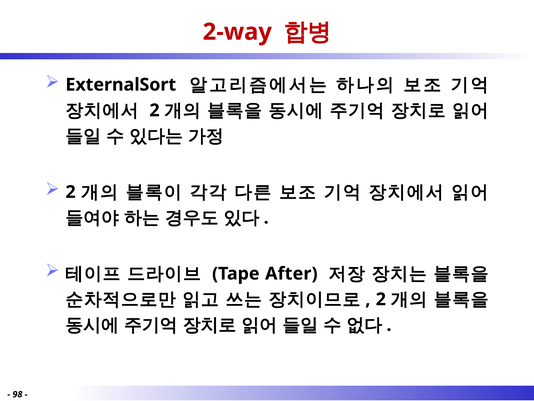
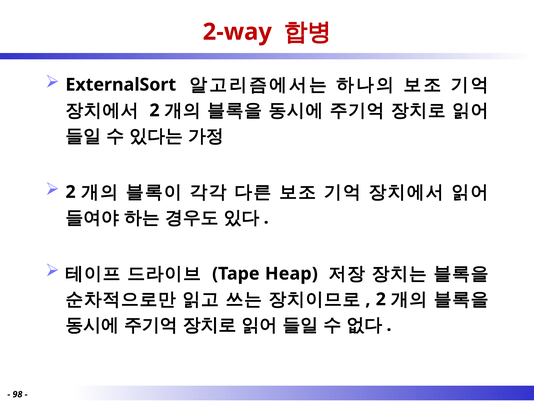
After: After -> Heap (291, 273)
